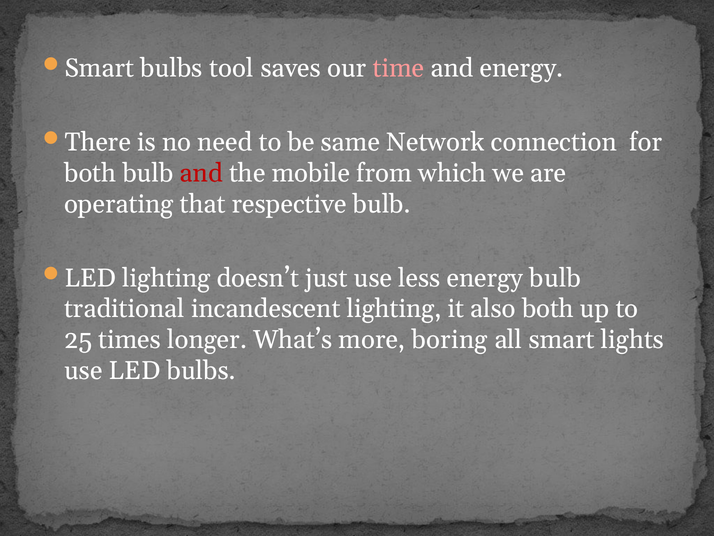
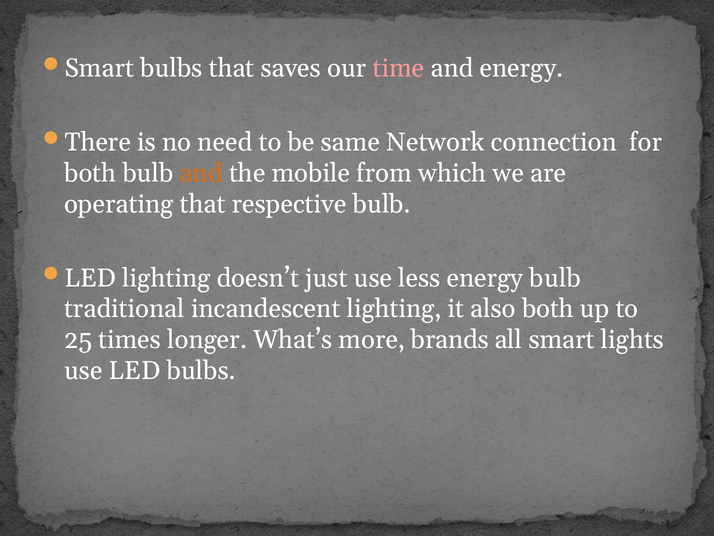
bulbs tool: tool -> that (232, 68)
and colour: red -> orange (201, 173)
boring: boring -> brands (450, 340)
